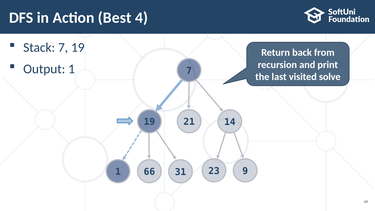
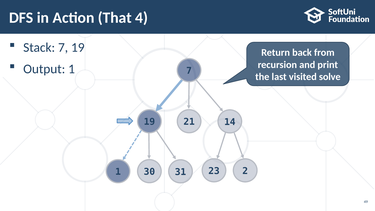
Best: Best -> That (115, 18)
9: 9 -> 2 (245, 171)
66: 66 -> 30 (149, 172)
